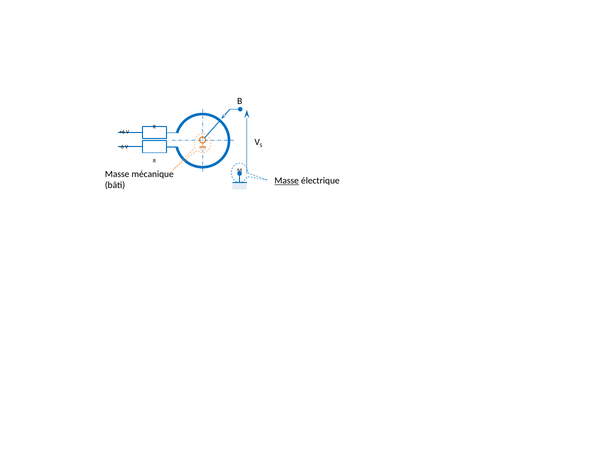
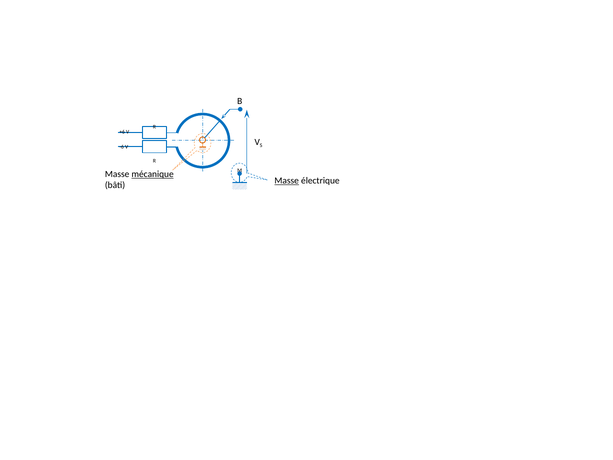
mécanique underline: none -> present (153, 174)
